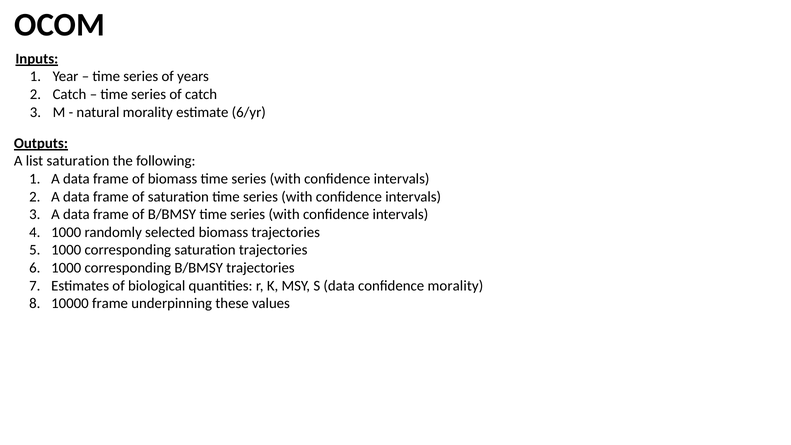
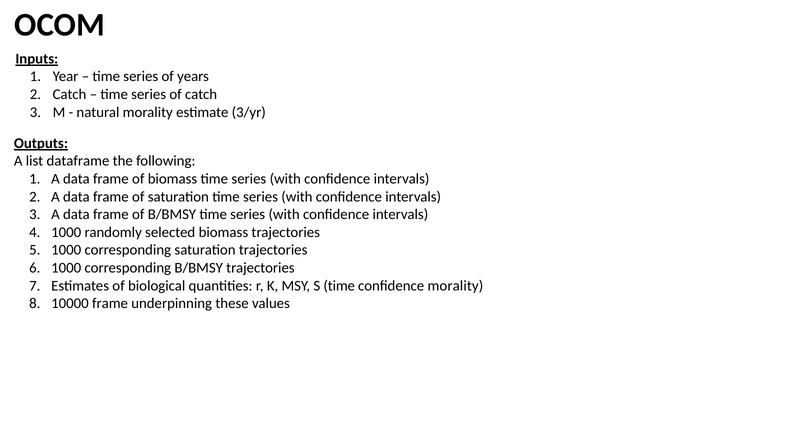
6/yr: 6/yr -> 3/yr (249, 112)
list saturation: saturation -> dataframe (78, 161)
S data: data -> time (339, 286)
